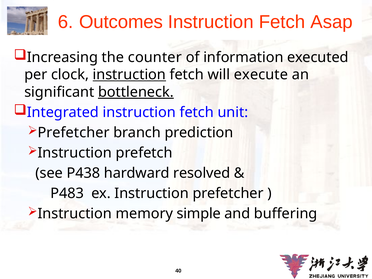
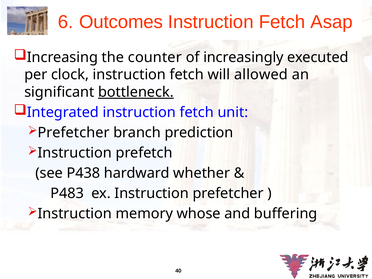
information: information -> increasingly (243, 57)
instruction underline: present -> none (129, 75)
execute: execute -> allowed (261, 75)
resolved: resolved -> whether (202, 173)
simple: simple -> whose (199, 214)
